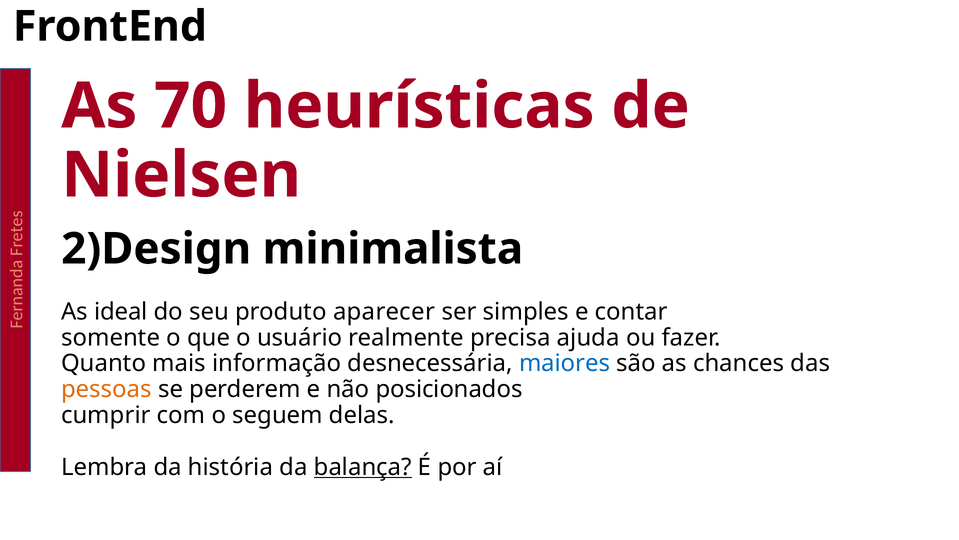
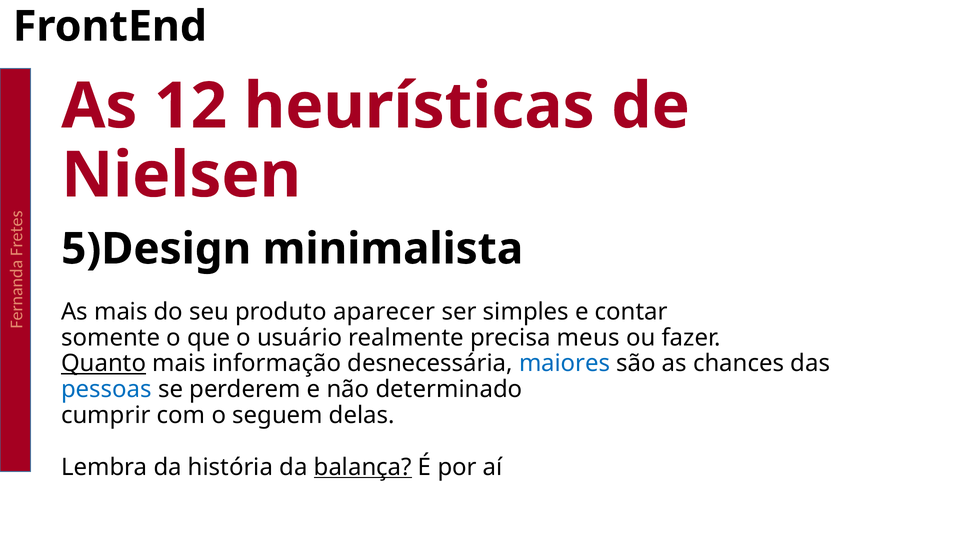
70: 70 -> 12 (191, 106)
2)Design: 2)Design -> 5)Design (156, 249)
As ideal: ideal -> mais (121, 311)
ajuda: ajuda -> meus (588, 337)
Quanto underline: none -> present (104, 363)
pessoas colour: orange -> blue (107, 389)
posicionados: posicionados -> determinado (449, 389)
